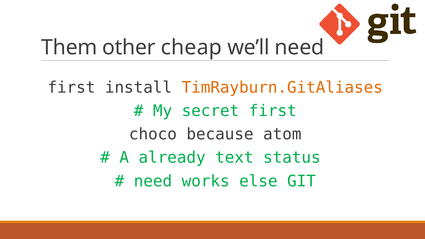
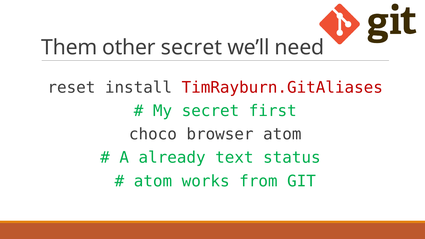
other cheap: cheap -> secret (191, 48)
first: first -> reset (71, 88)
TimRayburn.GitAliases colour: orange -> red (282, 88)
because: because -> browser (220, 134)
need: need -> atom (153, 181)
else: else -> from (258, 181)
